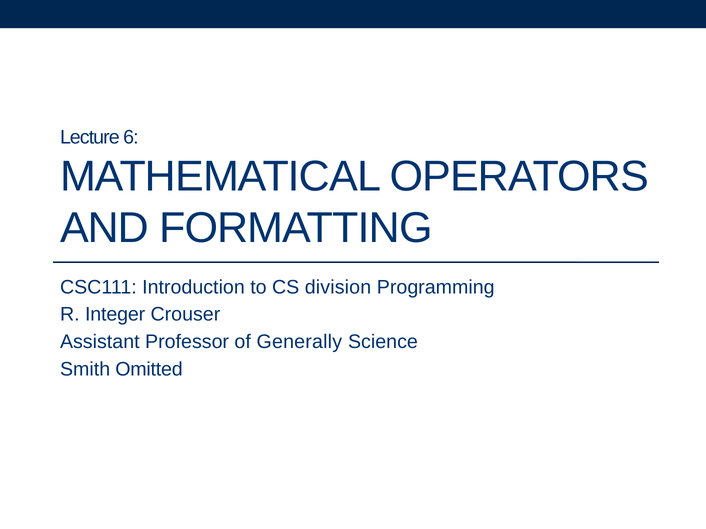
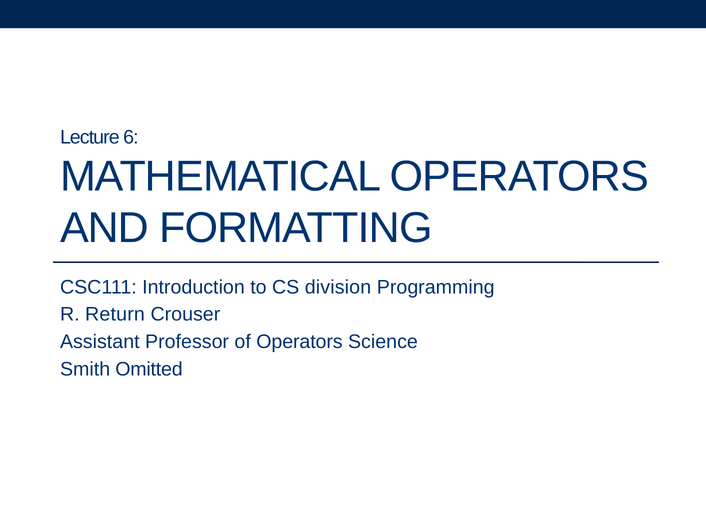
Integer: Integer -> Return (115, 315)
of Generally: Generally -> Operators (299, 342)
